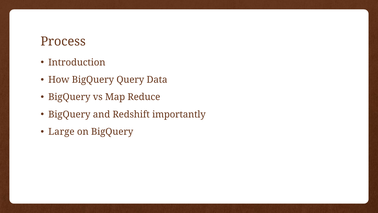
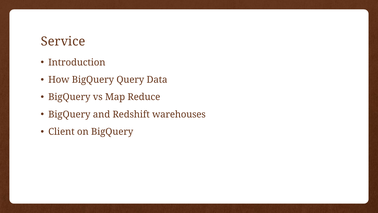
Process: Process -> Service (63, 42)
importantly: importantly -> warehouses (179, 114)
Large: Large -> Client (61, 132)
